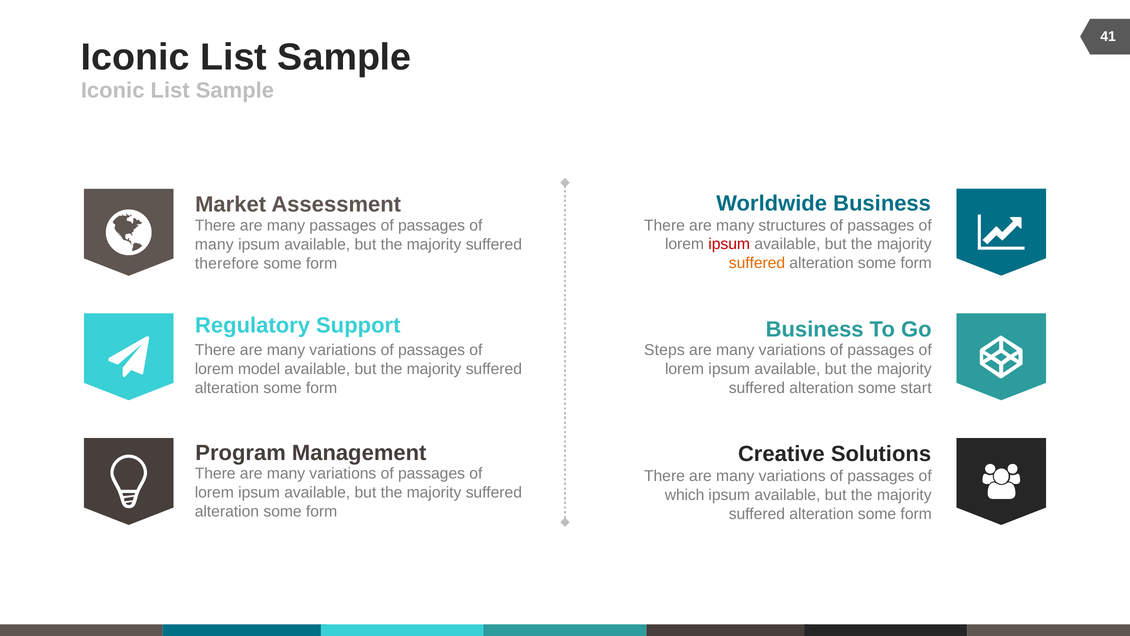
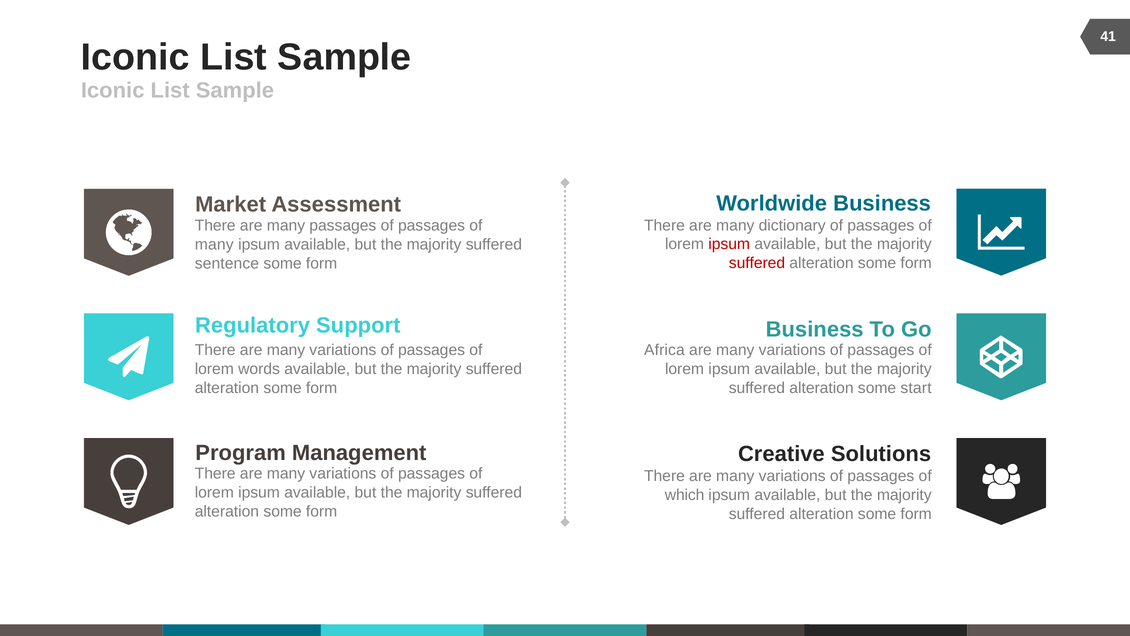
structures: structures -> dictionary (792, 225)
suffered colour: orange -> red (757, 263)
therefore: therefore -> sentence (227, 263)
Steps: Steps -> Africa (664, 350)
model: model -> words (259, 369)
